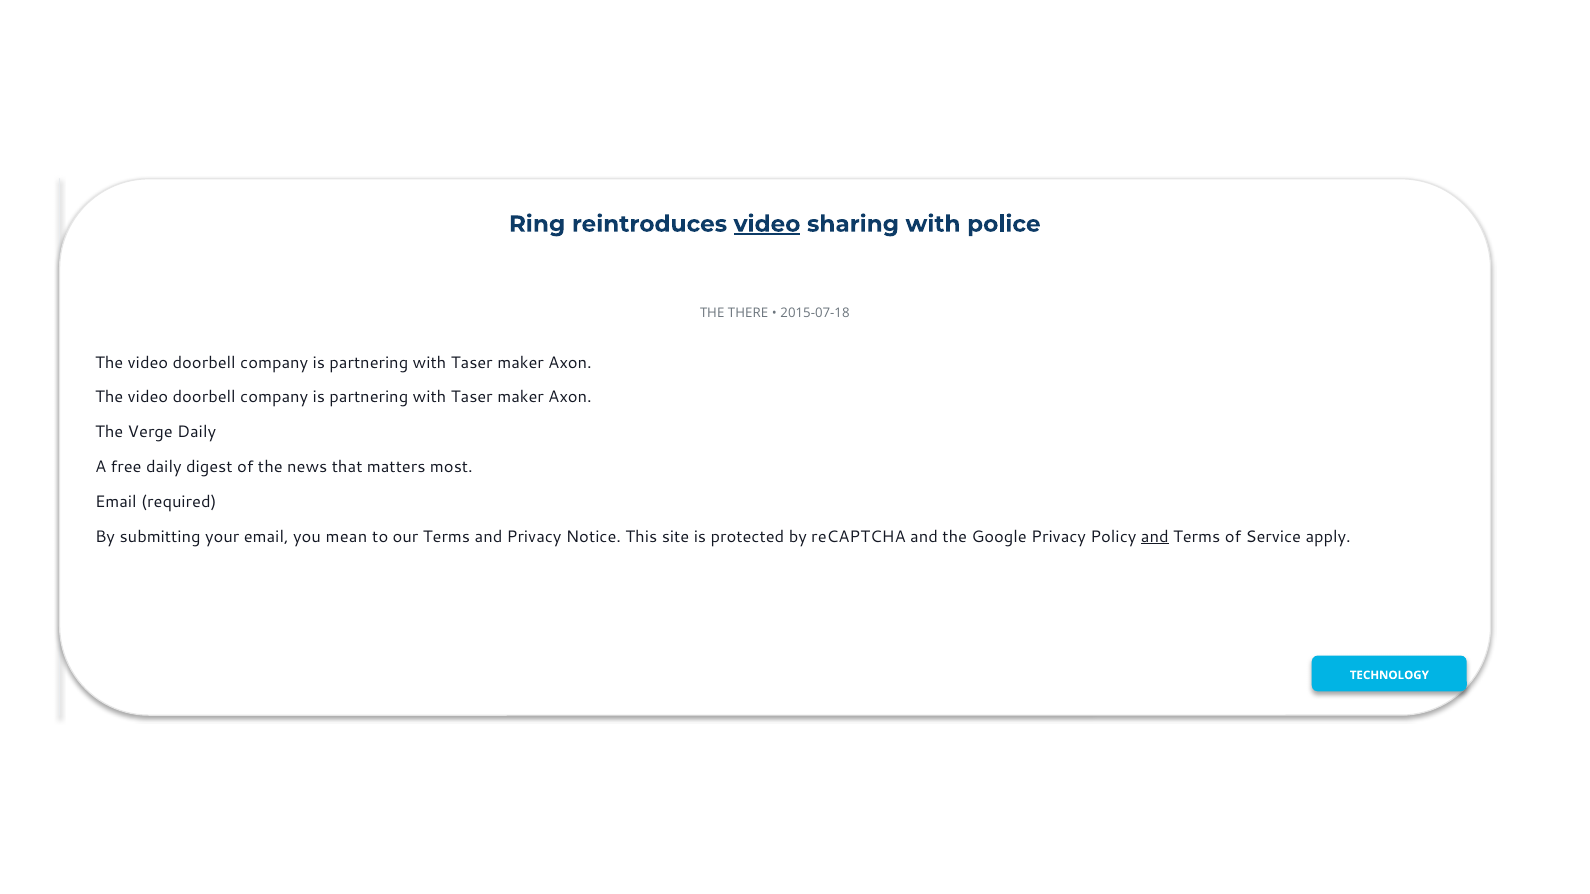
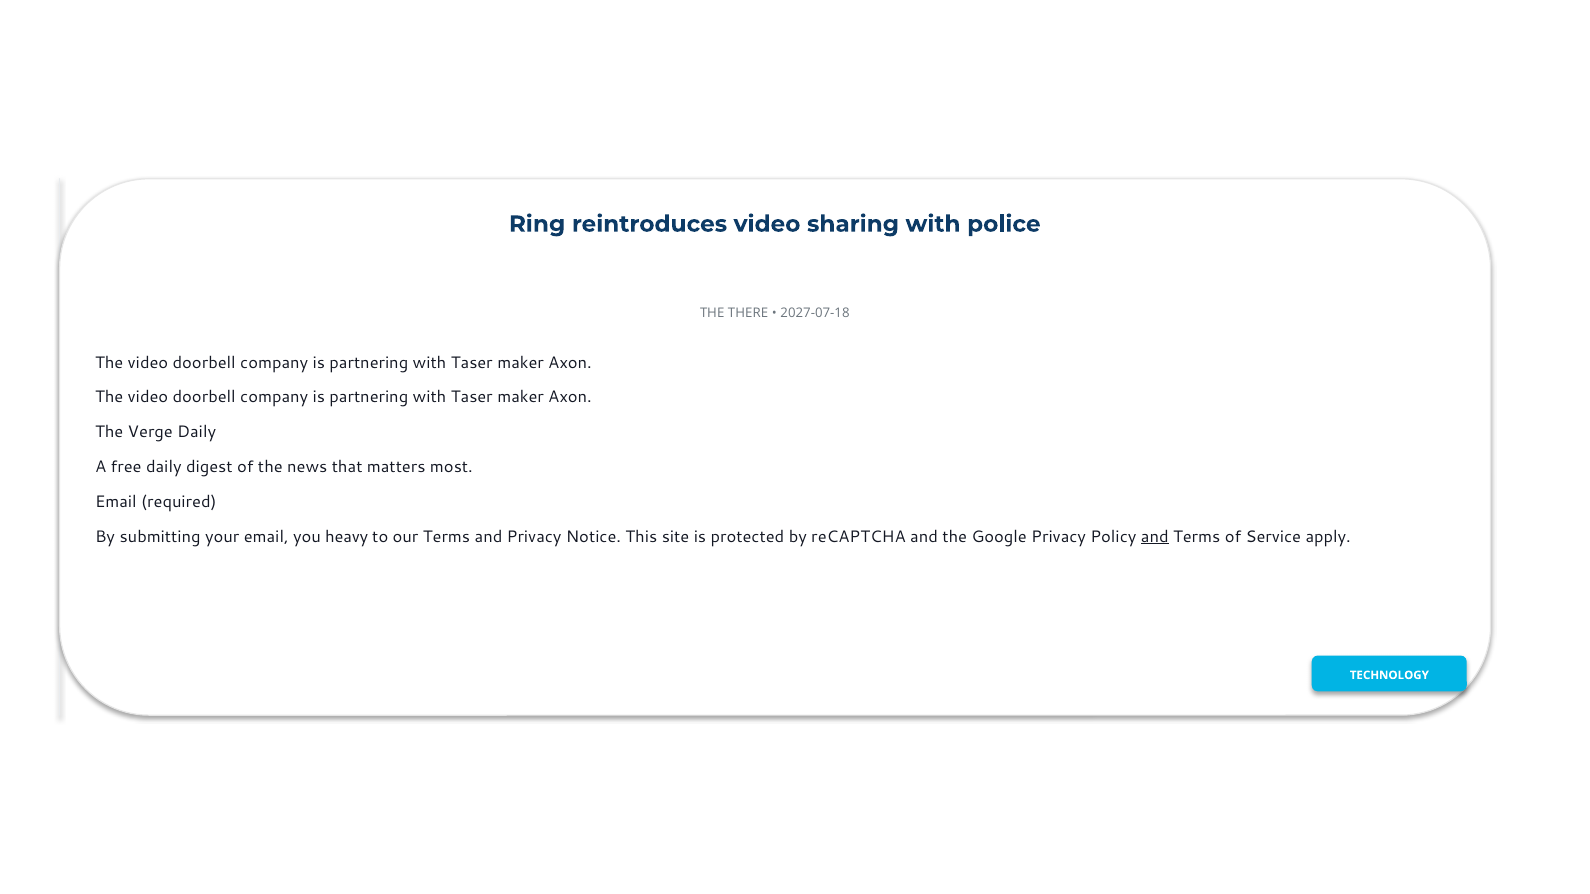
video underline: present -> none (767, 224)
2015-07-18: 2015-07-18 -> 2027-07-18 (815, 313)
mean: mean -> heavy (347, 537)
